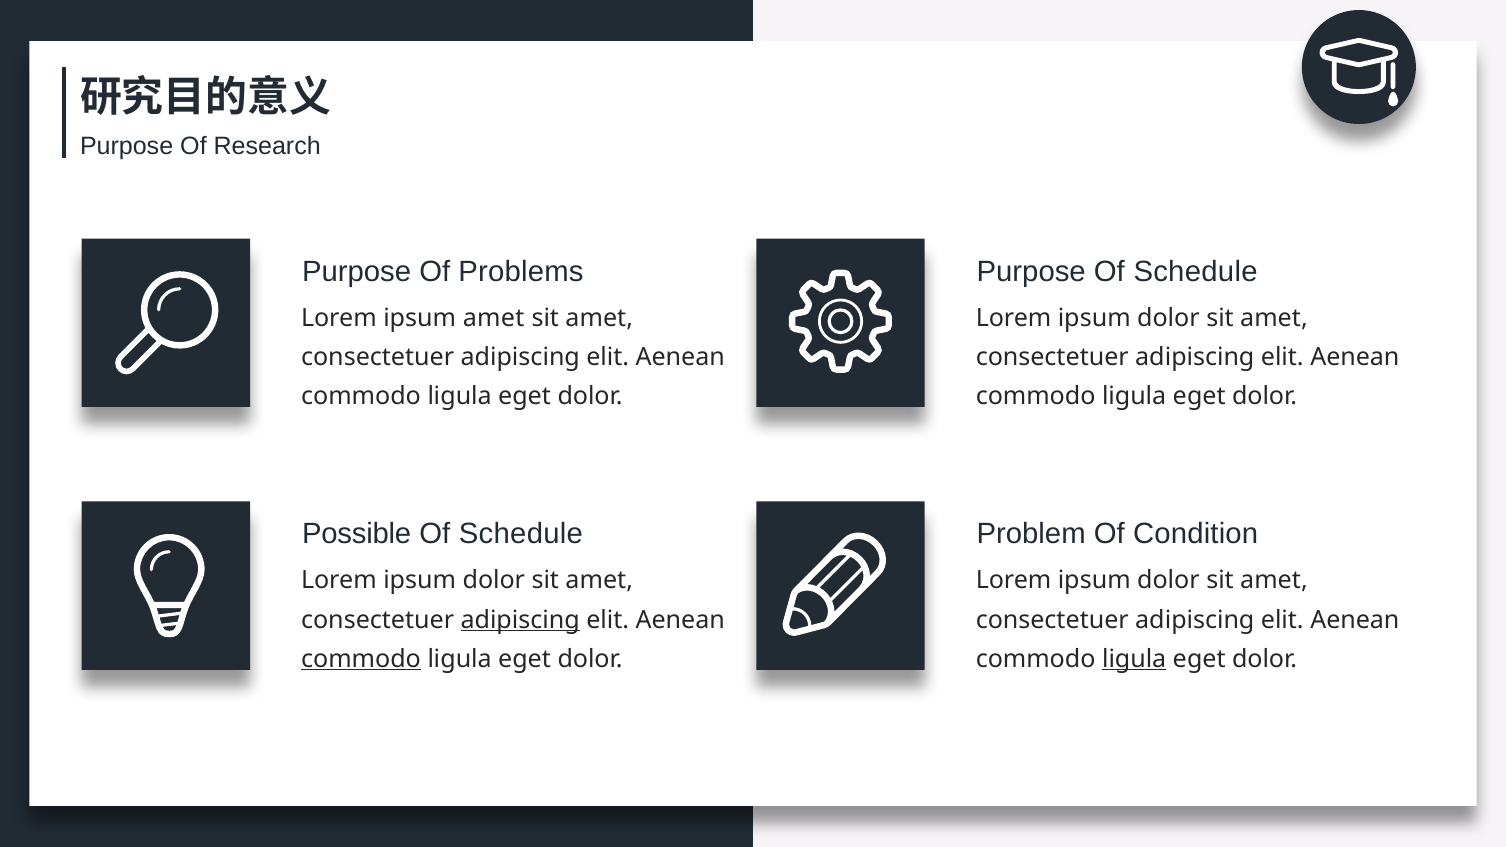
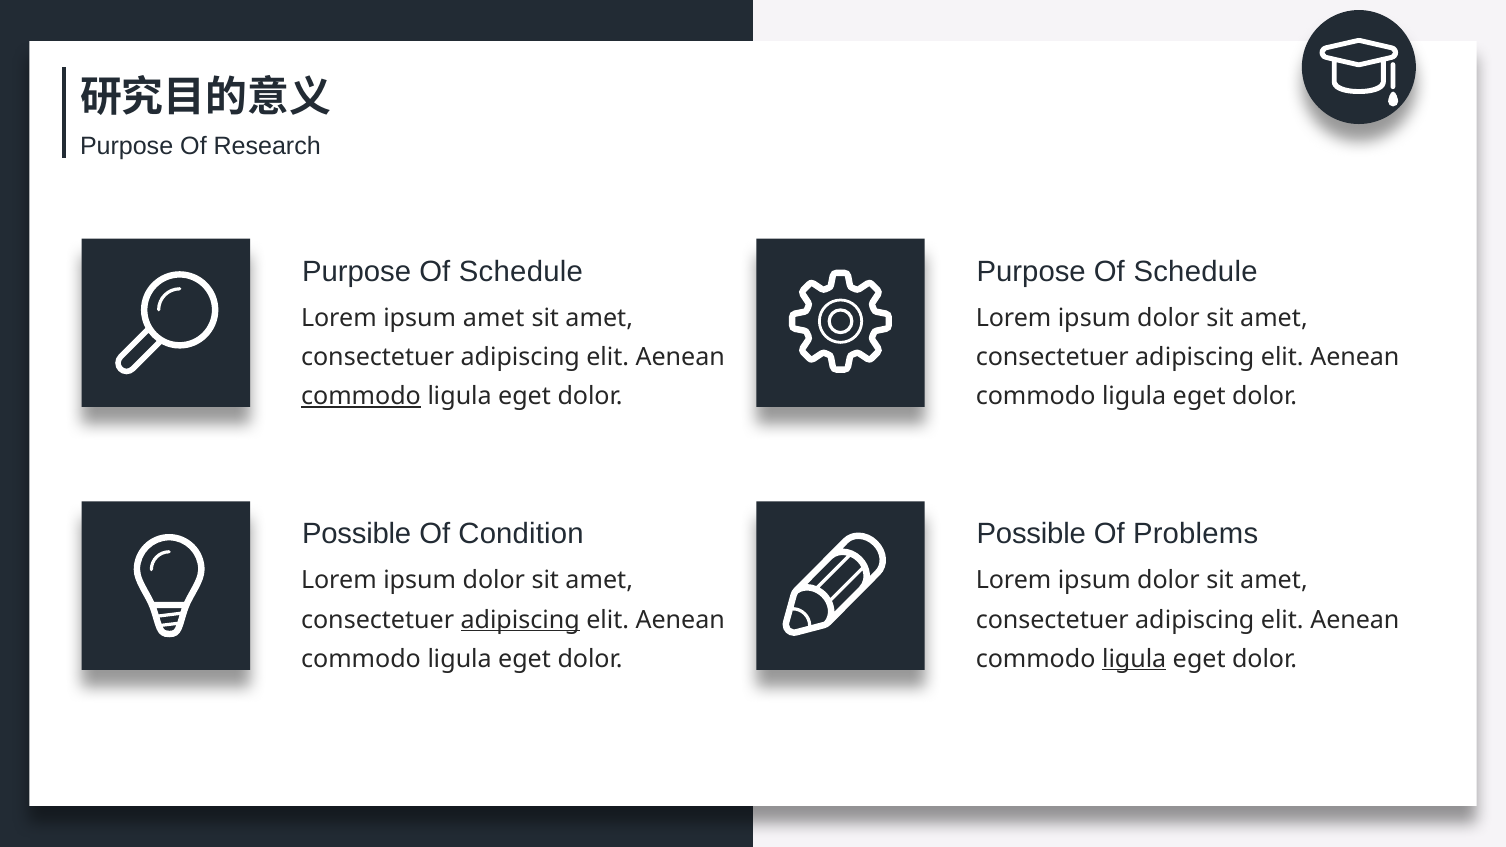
Problems: Problems -> Schedule (521, 271)
commodo underline: none -> present (361, 396)
Schedule: Schedule -> Condition (521, 534)
Problem: Problem -> Possible (1031, 534)
Condition: Condition -> Problems (1196, 534)
commodo underline: present -> none (361, 659)
